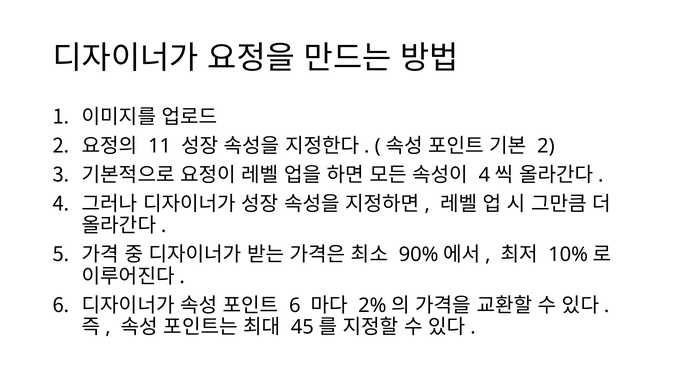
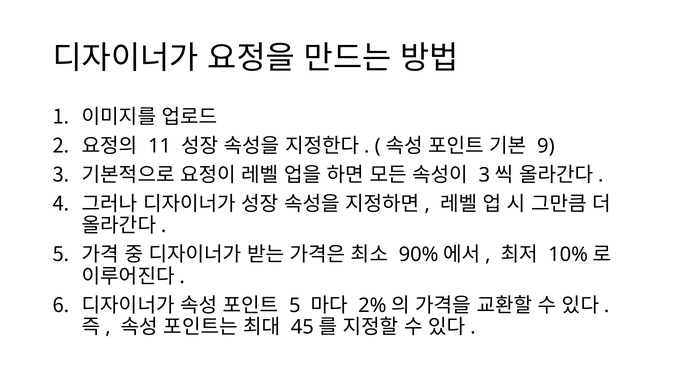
2: 2 -> 9 (546, 146)
4: 4 -> 3 (484, 175)
6: 6 -> 5 (295, 306)
